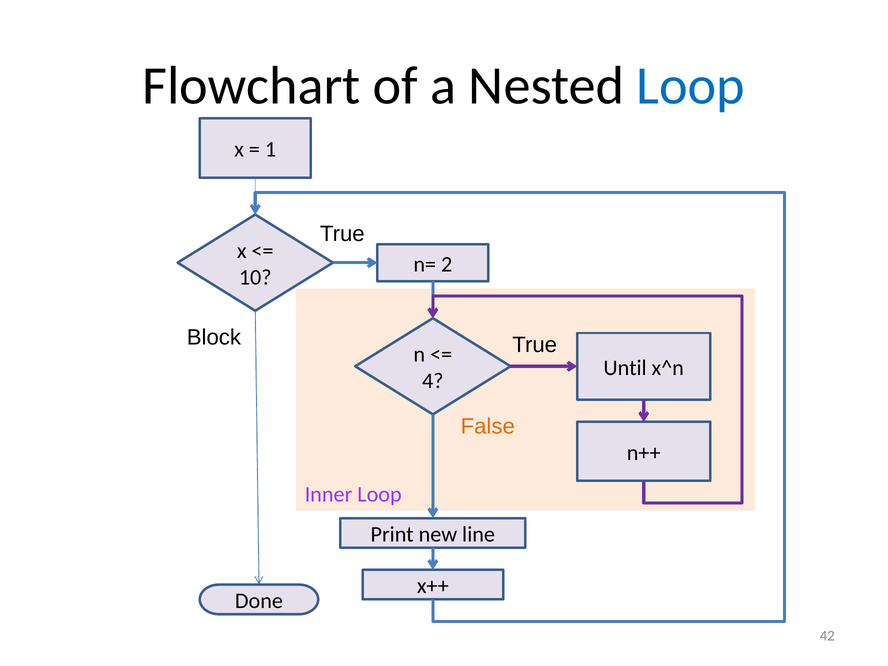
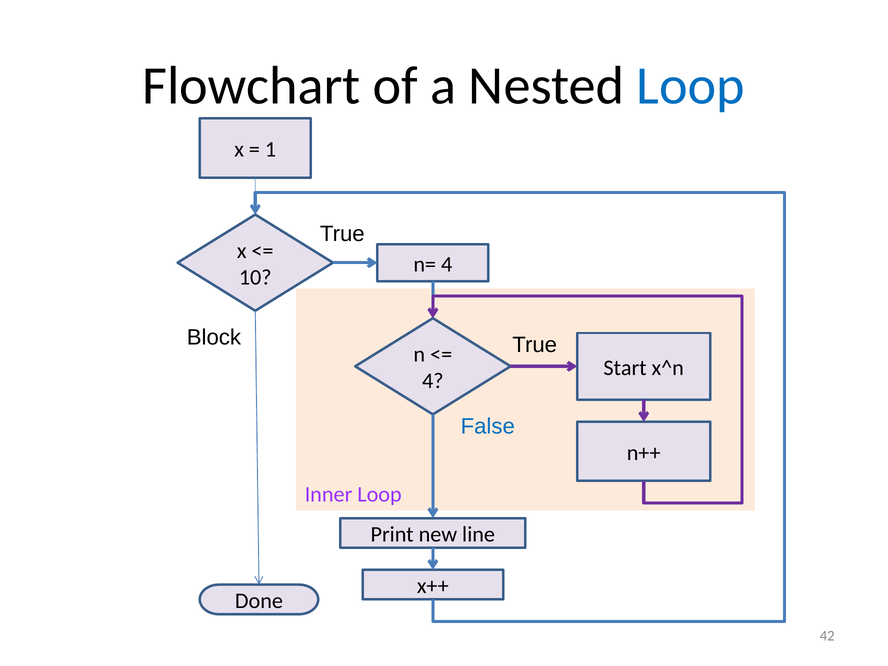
n= 2: 2 -> 4 (447, 264)
Until: Until -> Start (625, 368)
False colour: orange -> blue (488, 426)
